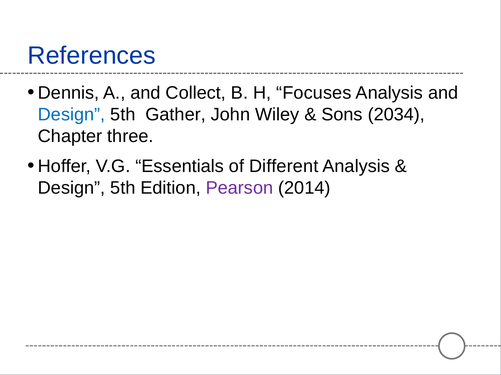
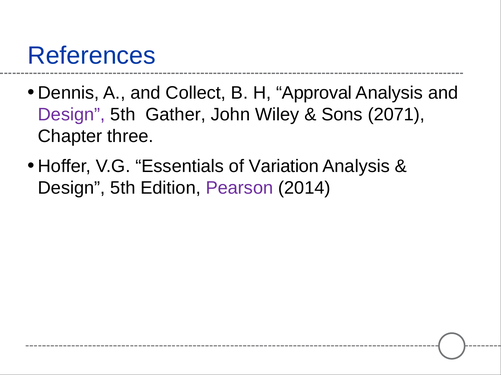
Focuses: Focuses -> Approval (314, 93)
Design colour: blue -> purple (72, 115)
2034: 2034 -> 2071 (396, 115)
Different: Different -> Variation (284, 167)
